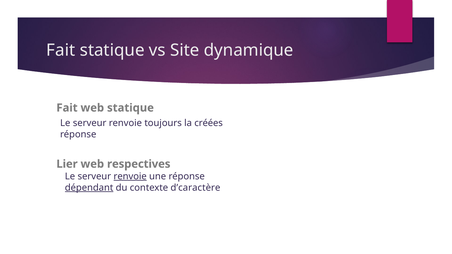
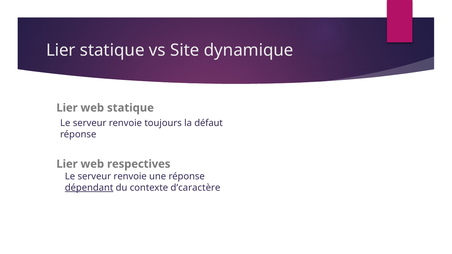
Fait: Fait -> Lier (61, 50)
Fait: Fait -> Lier (67, 108)
créées: créées -> défaut (209, 123)
renvoie underline: present -> none (130, 176)
